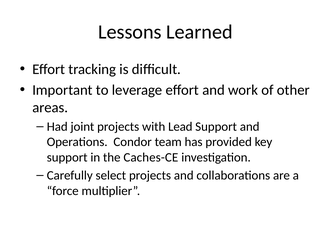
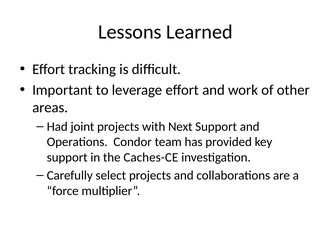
Lead: Lead -> Next (180, 127)
